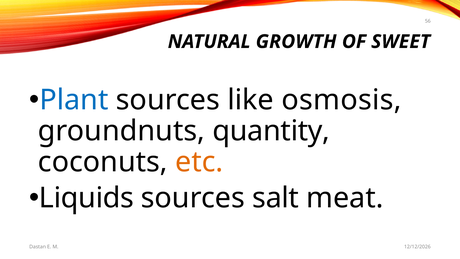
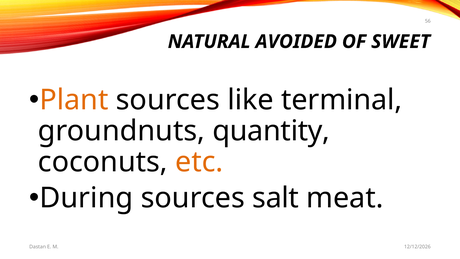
GROWTH: GROWTH -> AVOIDED (296, 42)
Plant colour: blue -> orange (74, 100)
osmosis: osmosis -> terminal (342, 100)
Liquids: Liquids -> During (86, 198)
